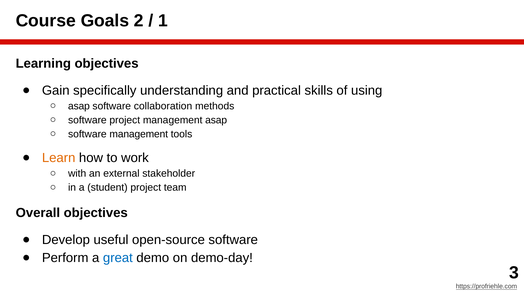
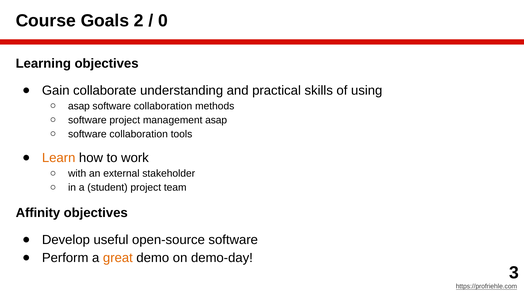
1: 1 -> 0 (163, 21)
specifically: specifically -> collaborate (105, 90)
management: management -> collaboration (139, 134)
Overall: Overall -> Affinity (38, 213)
great colour: blue -> orange (118, 258)
